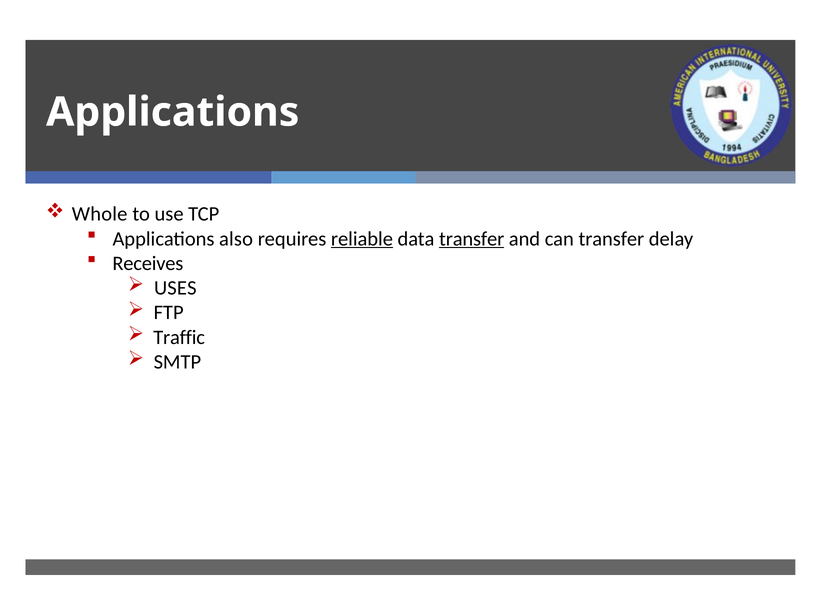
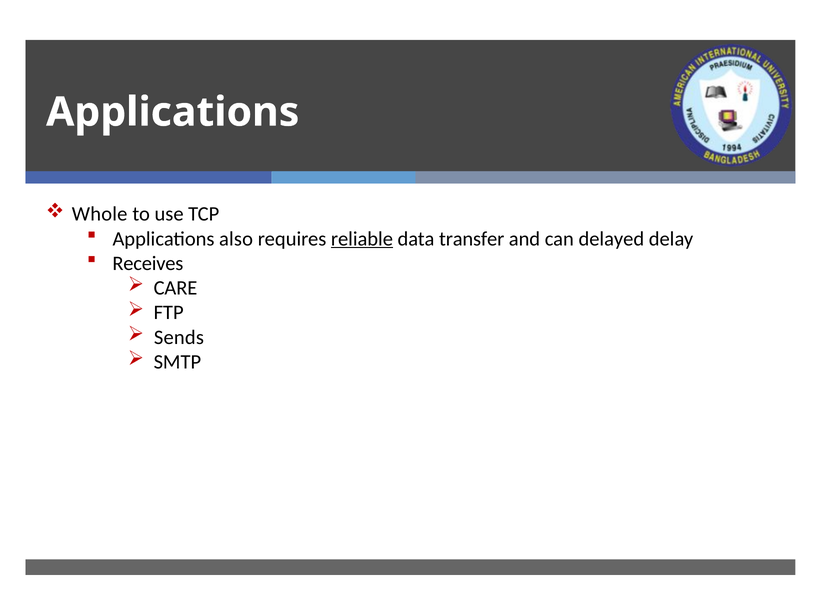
transfer underline: present -> none (472, 239)
can transfer: transfer -> delayed (611, 239)
USES: USES -> CARE (175, 288)
Traffic: Traffic -> Sends (179, 337)
